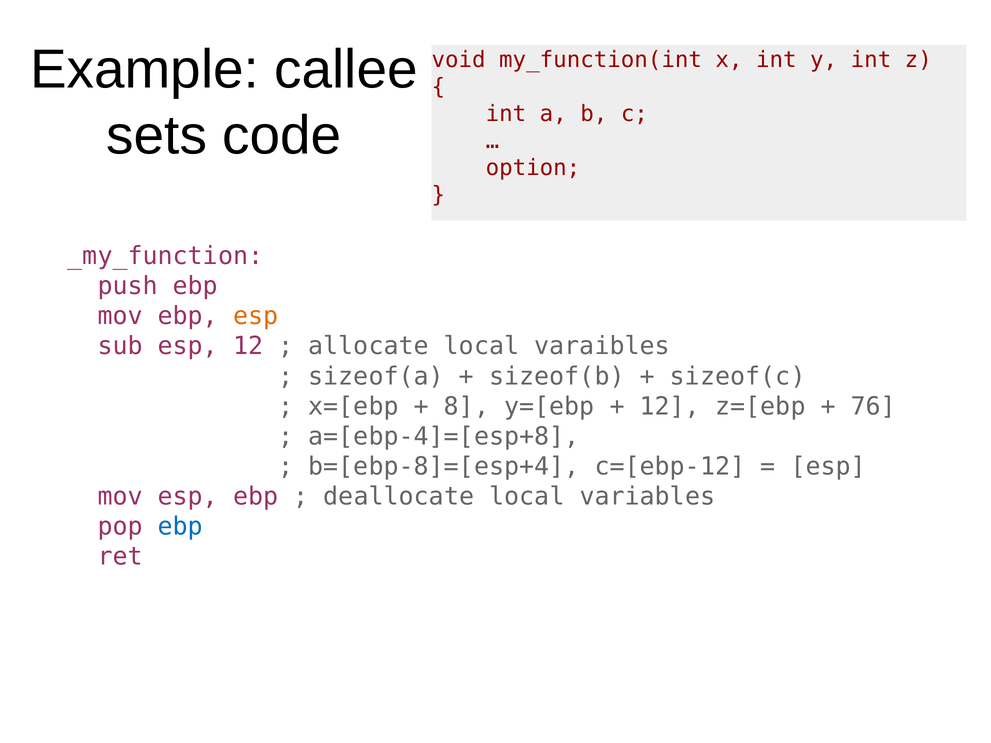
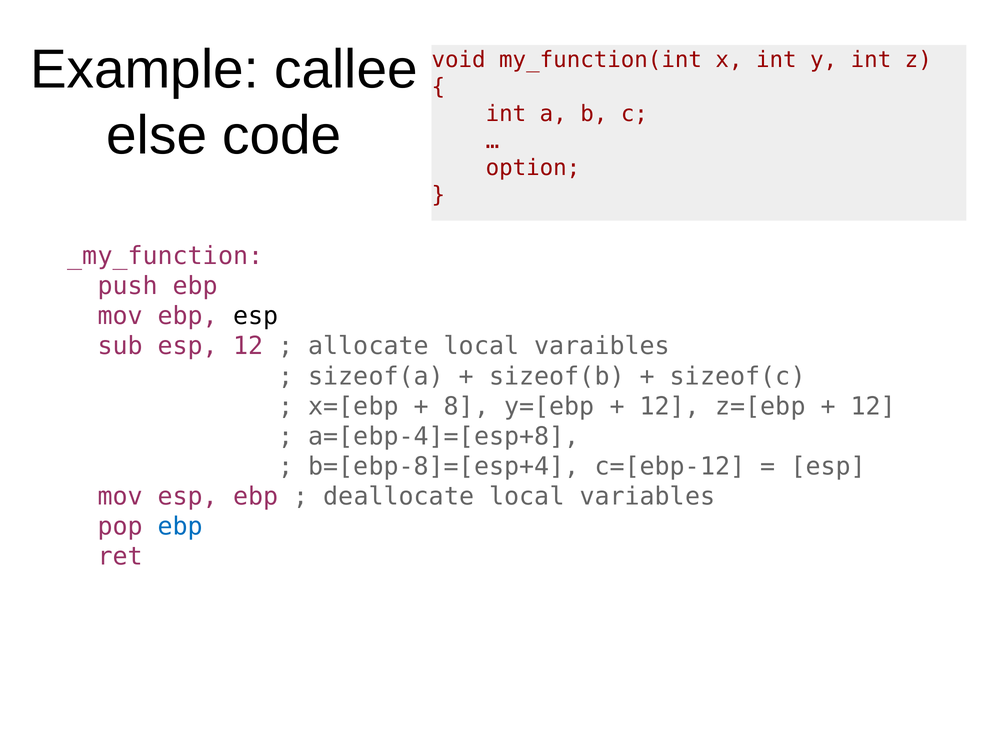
sets: sets -> else (157, 136)
esp colour: orange -> black (256, 316)
76: 76 -> 12 (873, 406)
